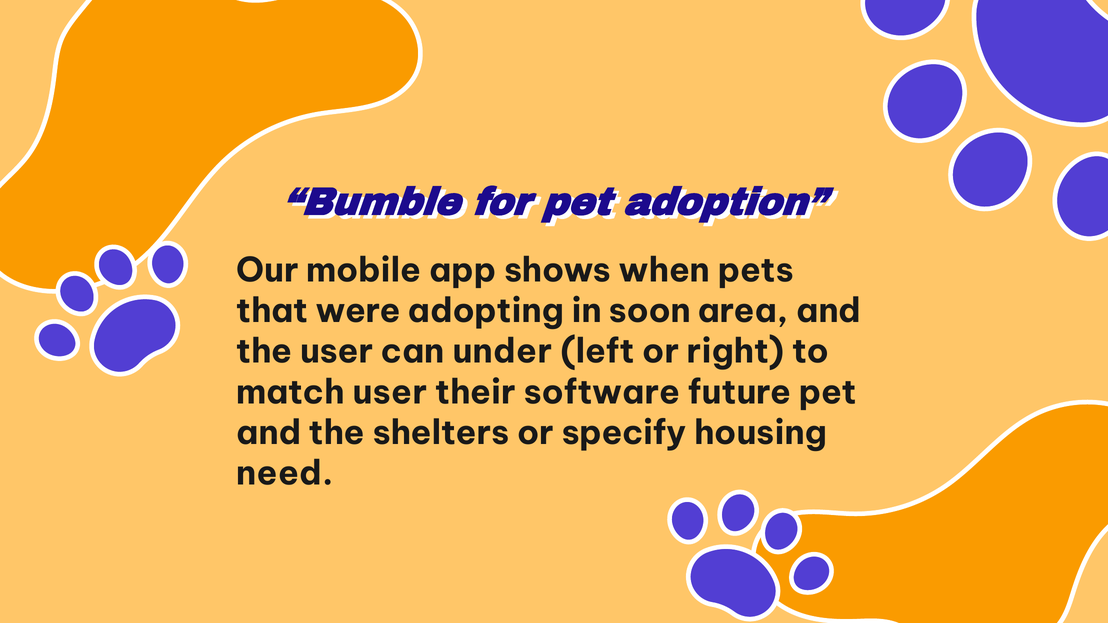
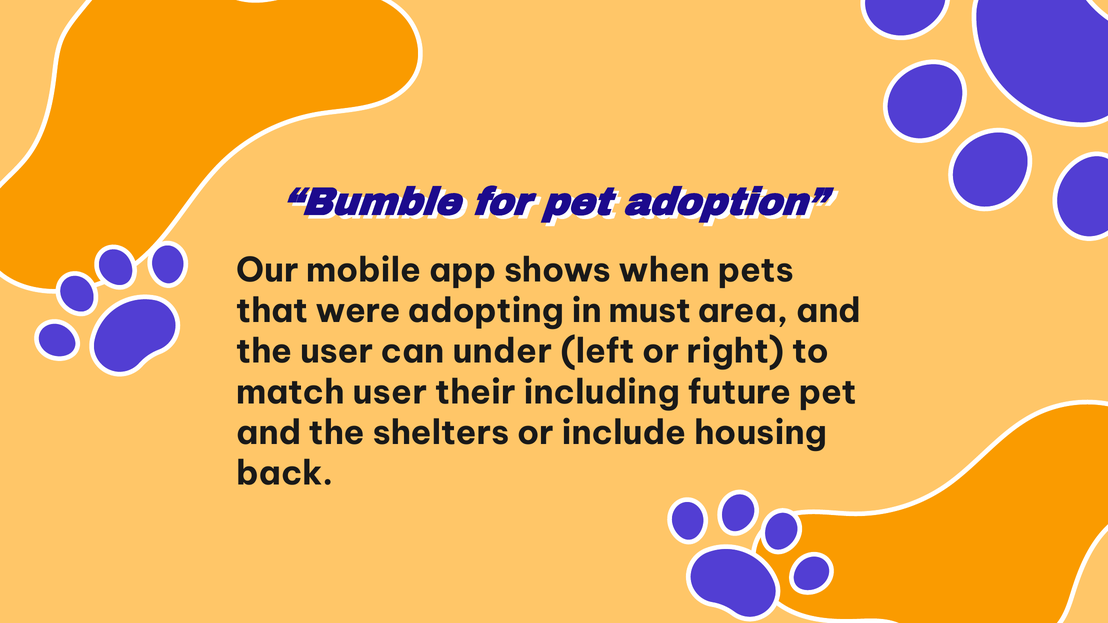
soon: soon -> must (650, 311)
software: software -> including (602, 393)
specify: specify -> include (624, 433)
need: need -> back (285, 474)
